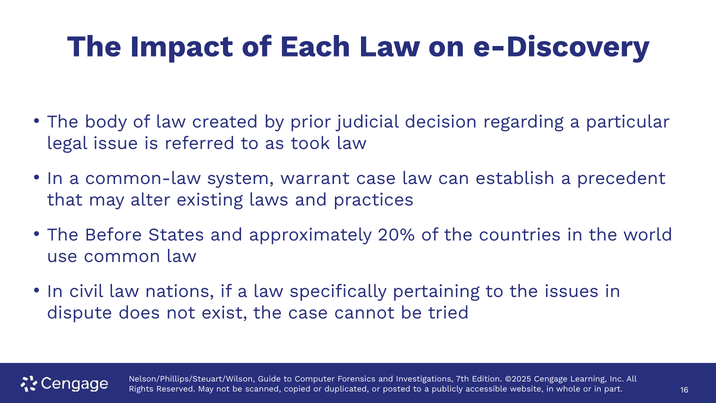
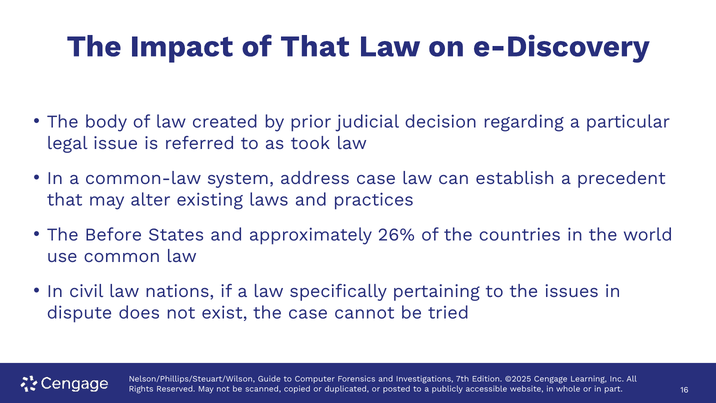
of Each: Each -> That (315, 46)
warrant: warrant -> address (315, 178)
20%: 20% -> 26% (396, 235)
